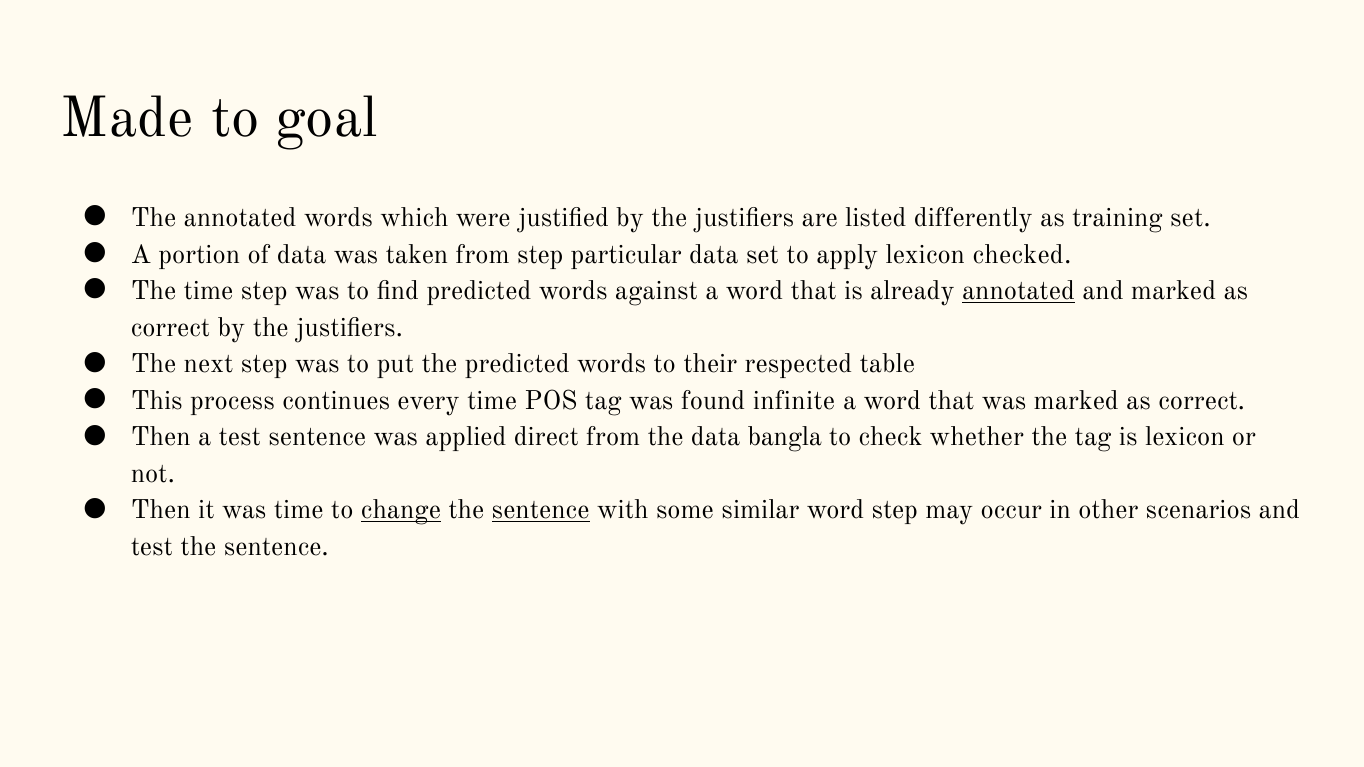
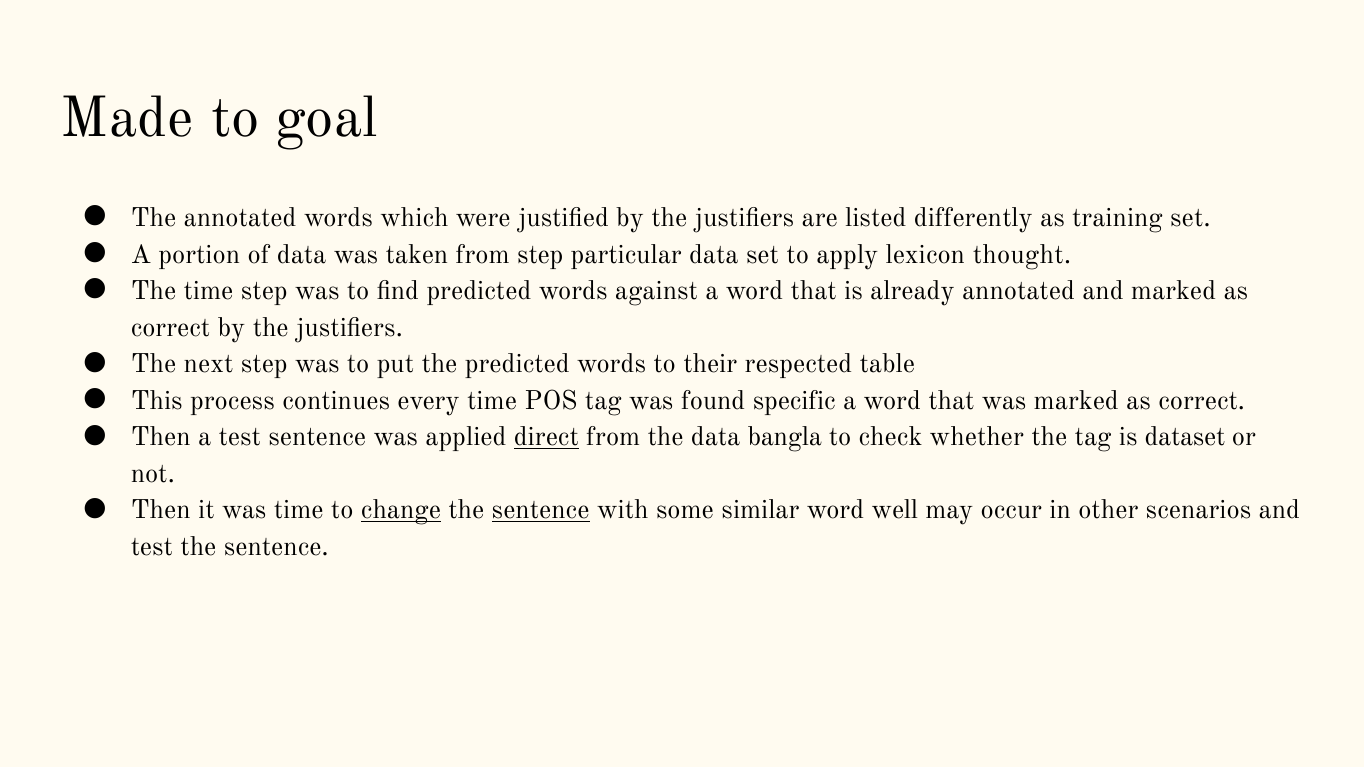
checked: checked -> thought (1022, 254)
annotated underline: present -> none (1018, 291)
infinite: infinite -> specific (794, 401)
direct underline: none -> present (546, 437)
is lexicon: lexicon -> dataset (1185, 437)
word step: step -> well (895, 510)
